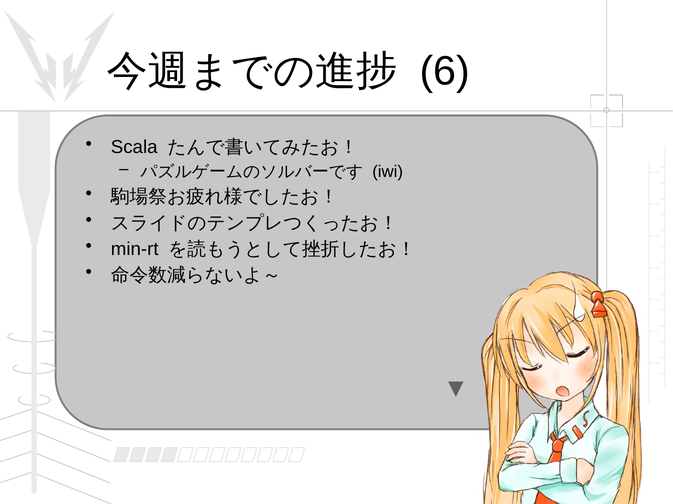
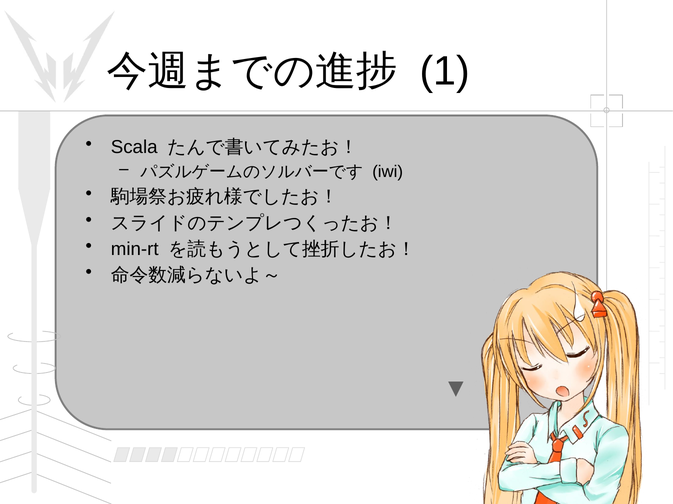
6: 6 -> 1 (445, 71)
